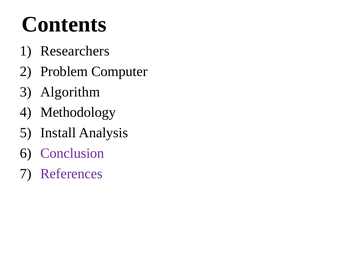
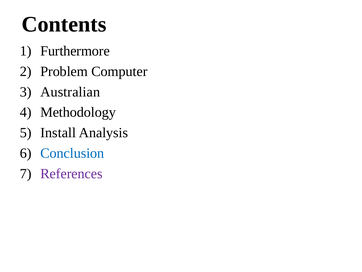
Researchers: Researchers -> Furthermore (75, 51)
Algorithm: Algorithm -> Australian (70, 92)
Conclusion colour: purple -> blue (72, 153)
